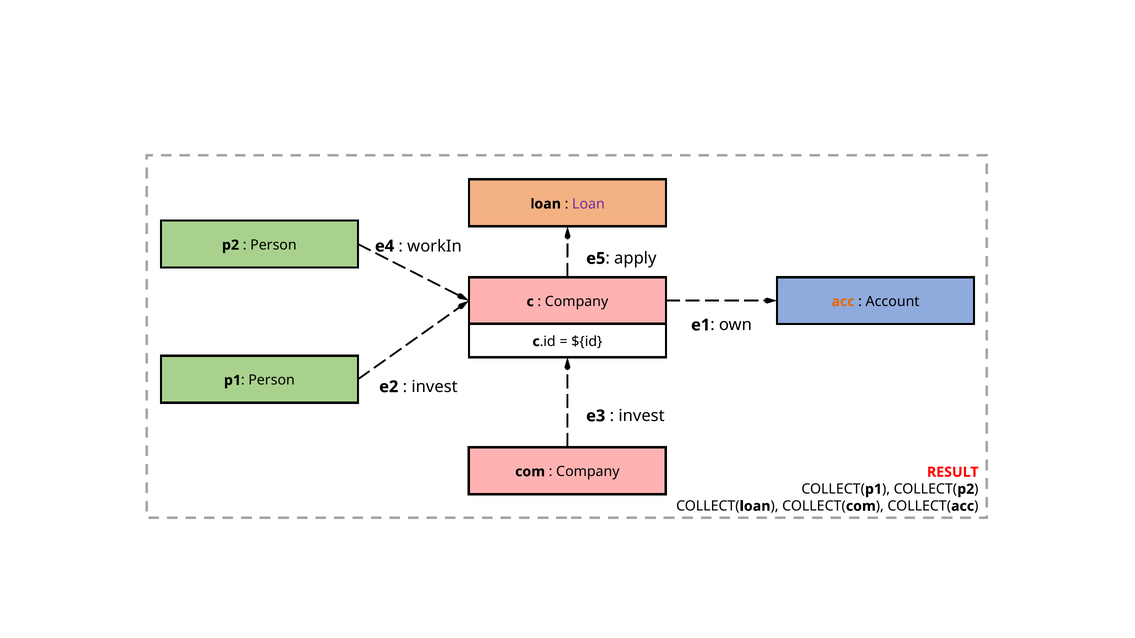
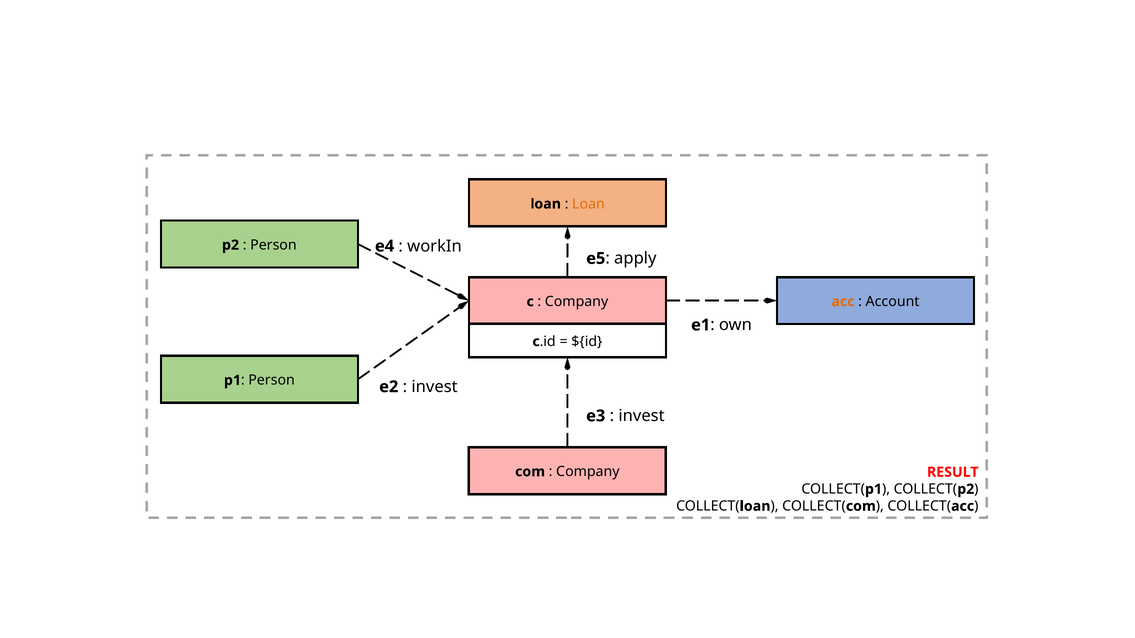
Loan colour: purple -> orange (588, 204)
